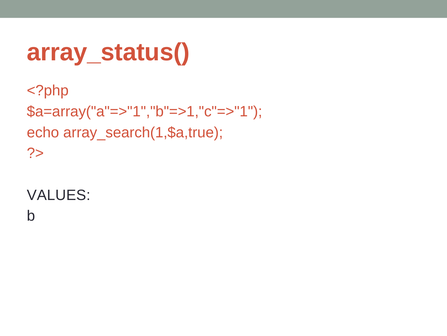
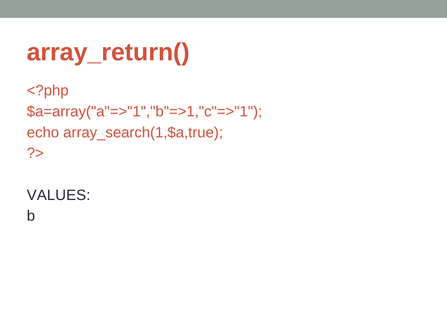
array_status(: array_status( -> array_return( (108, 52)
